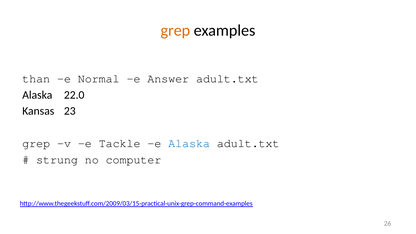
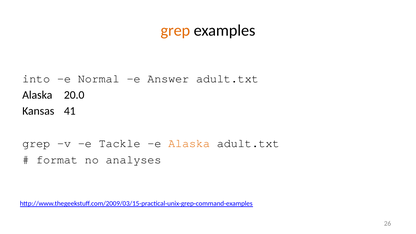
than: than -> into (36, 79)
22.0: 22.0 -> 20.0 (74, 95)
23: 23 -> 41 (70, 111)
Alaska colour: blue -> orange (189, 143)
strung: strung -> format (57, 160)
computer: computer -> analyses (133, 160)
